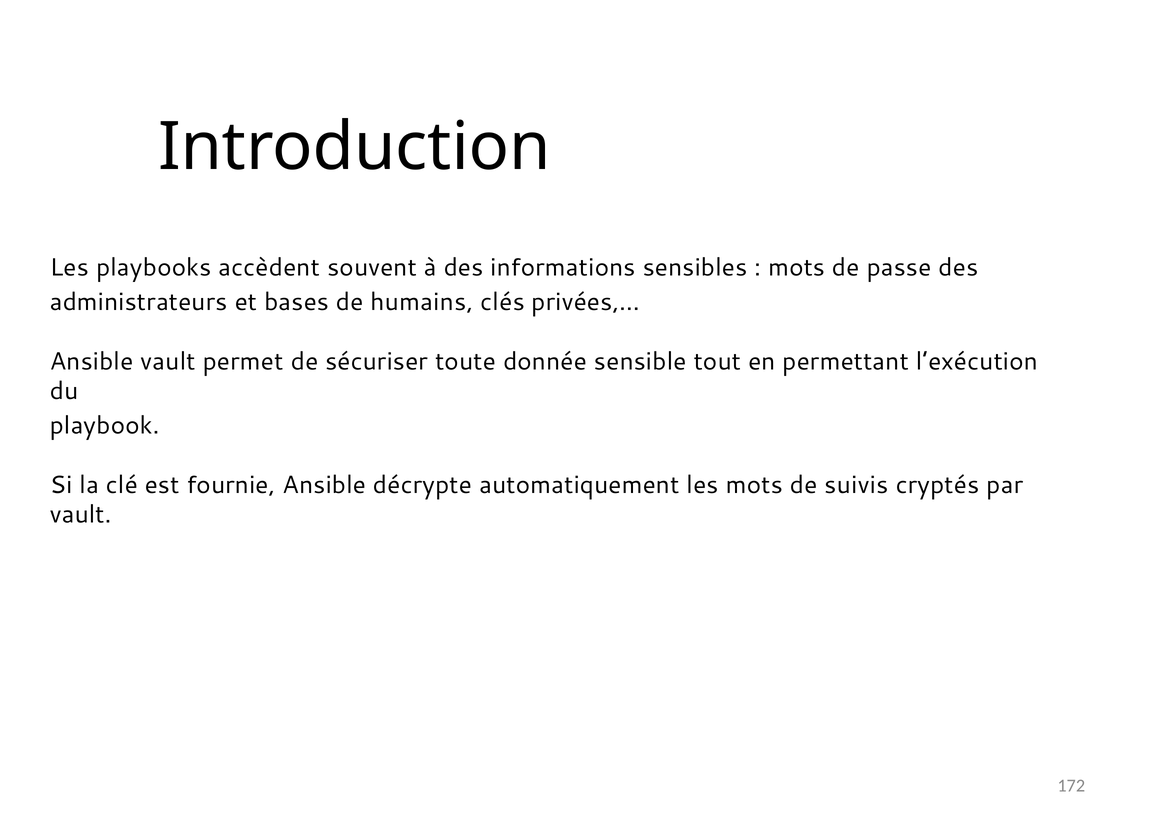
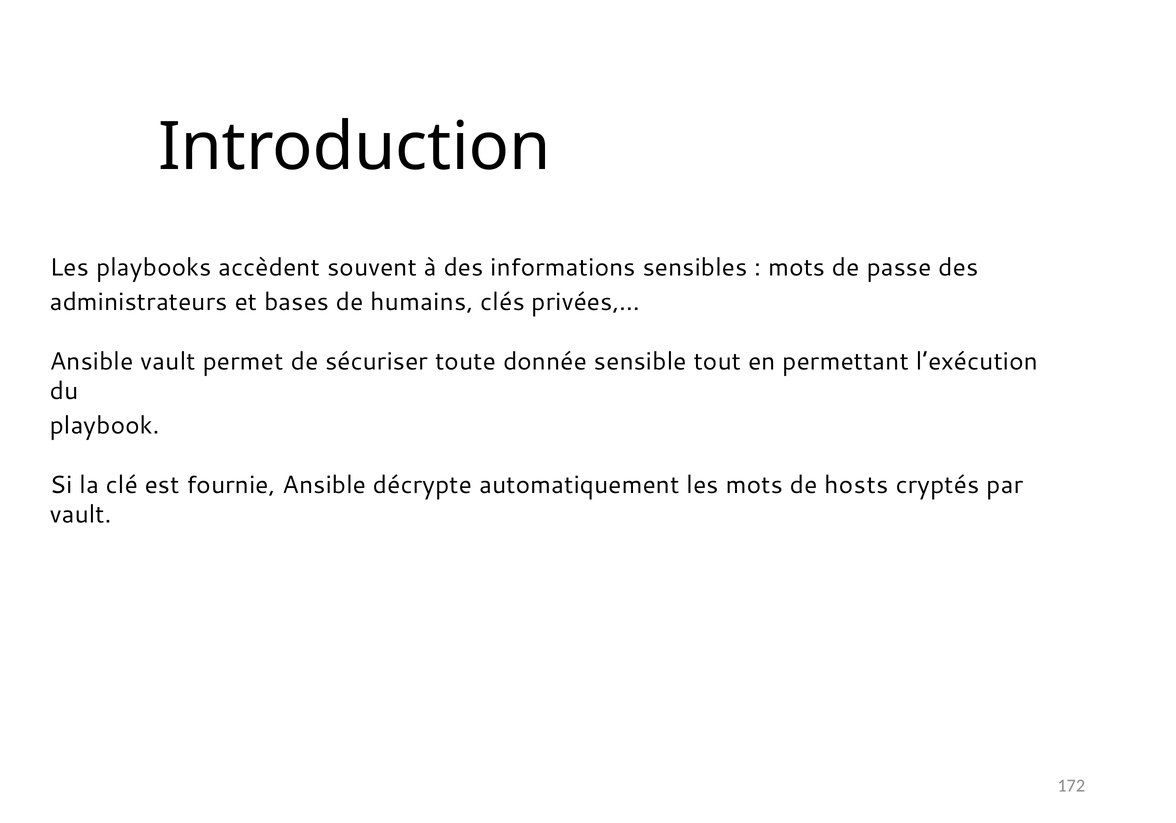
suivis: suivis -> hosts (856, 485)
